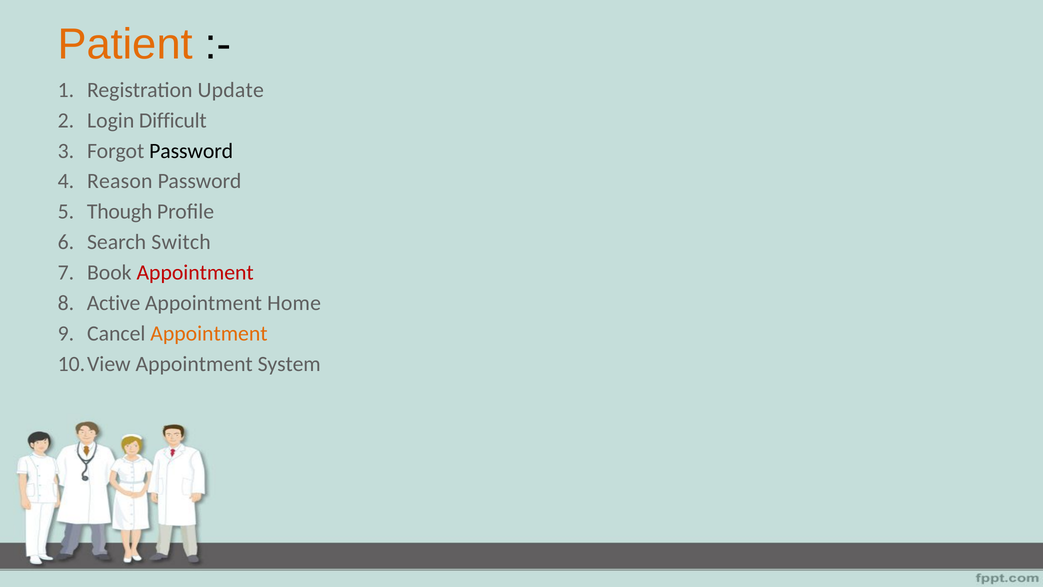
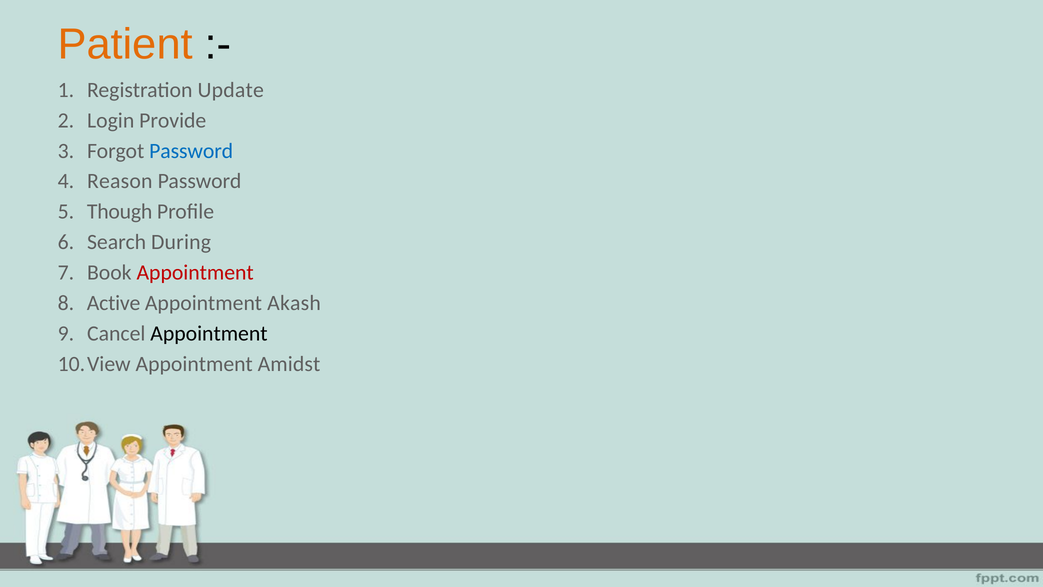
Difficult: Difficult -> Provide (173, 120)
Password colour: black -> blue (191, 151)
Switch: Switch -> During (181, 242)
Home: Home -> Akash (294, 303)
Appointment colour: orange -> black (209, 333)
System: System -> Amidst (289, 364)
